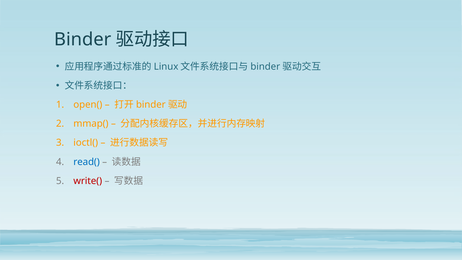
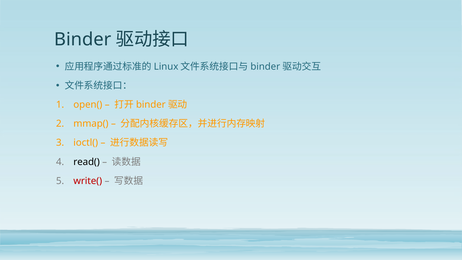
read( colour: blue -> black (87, 162)
